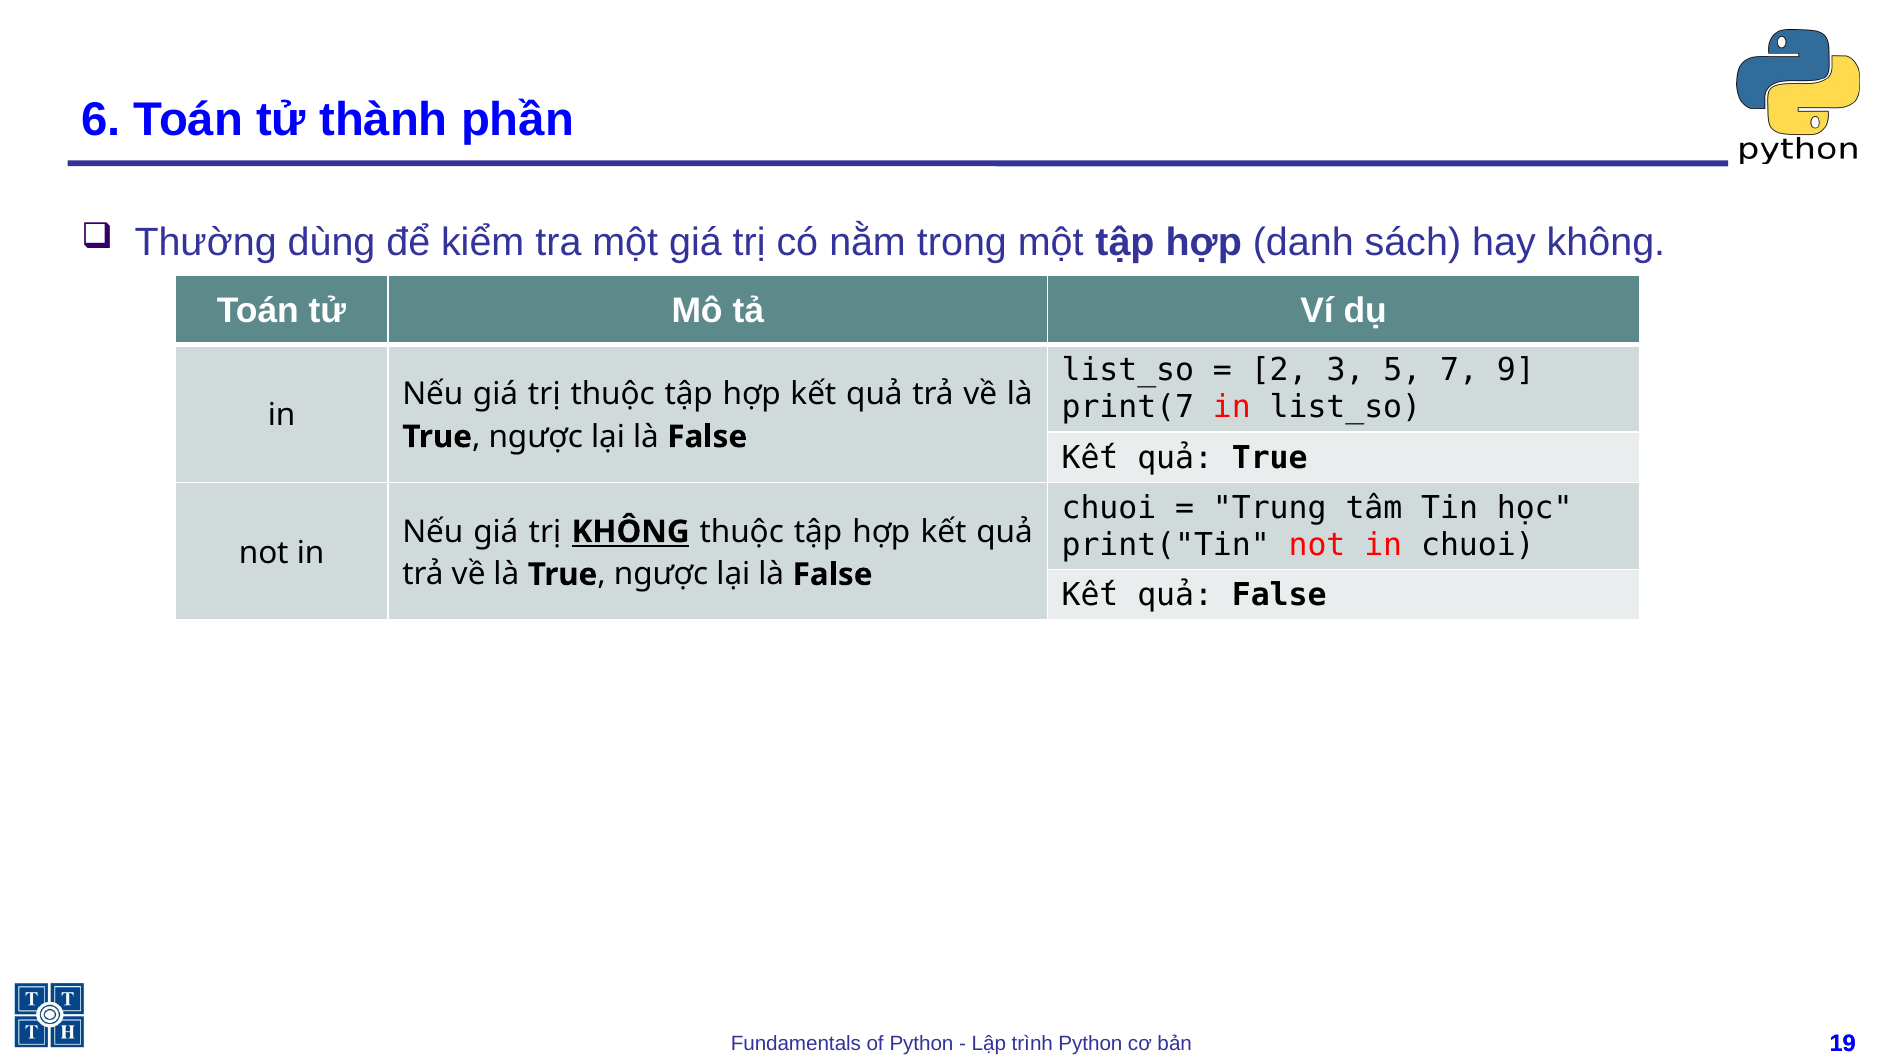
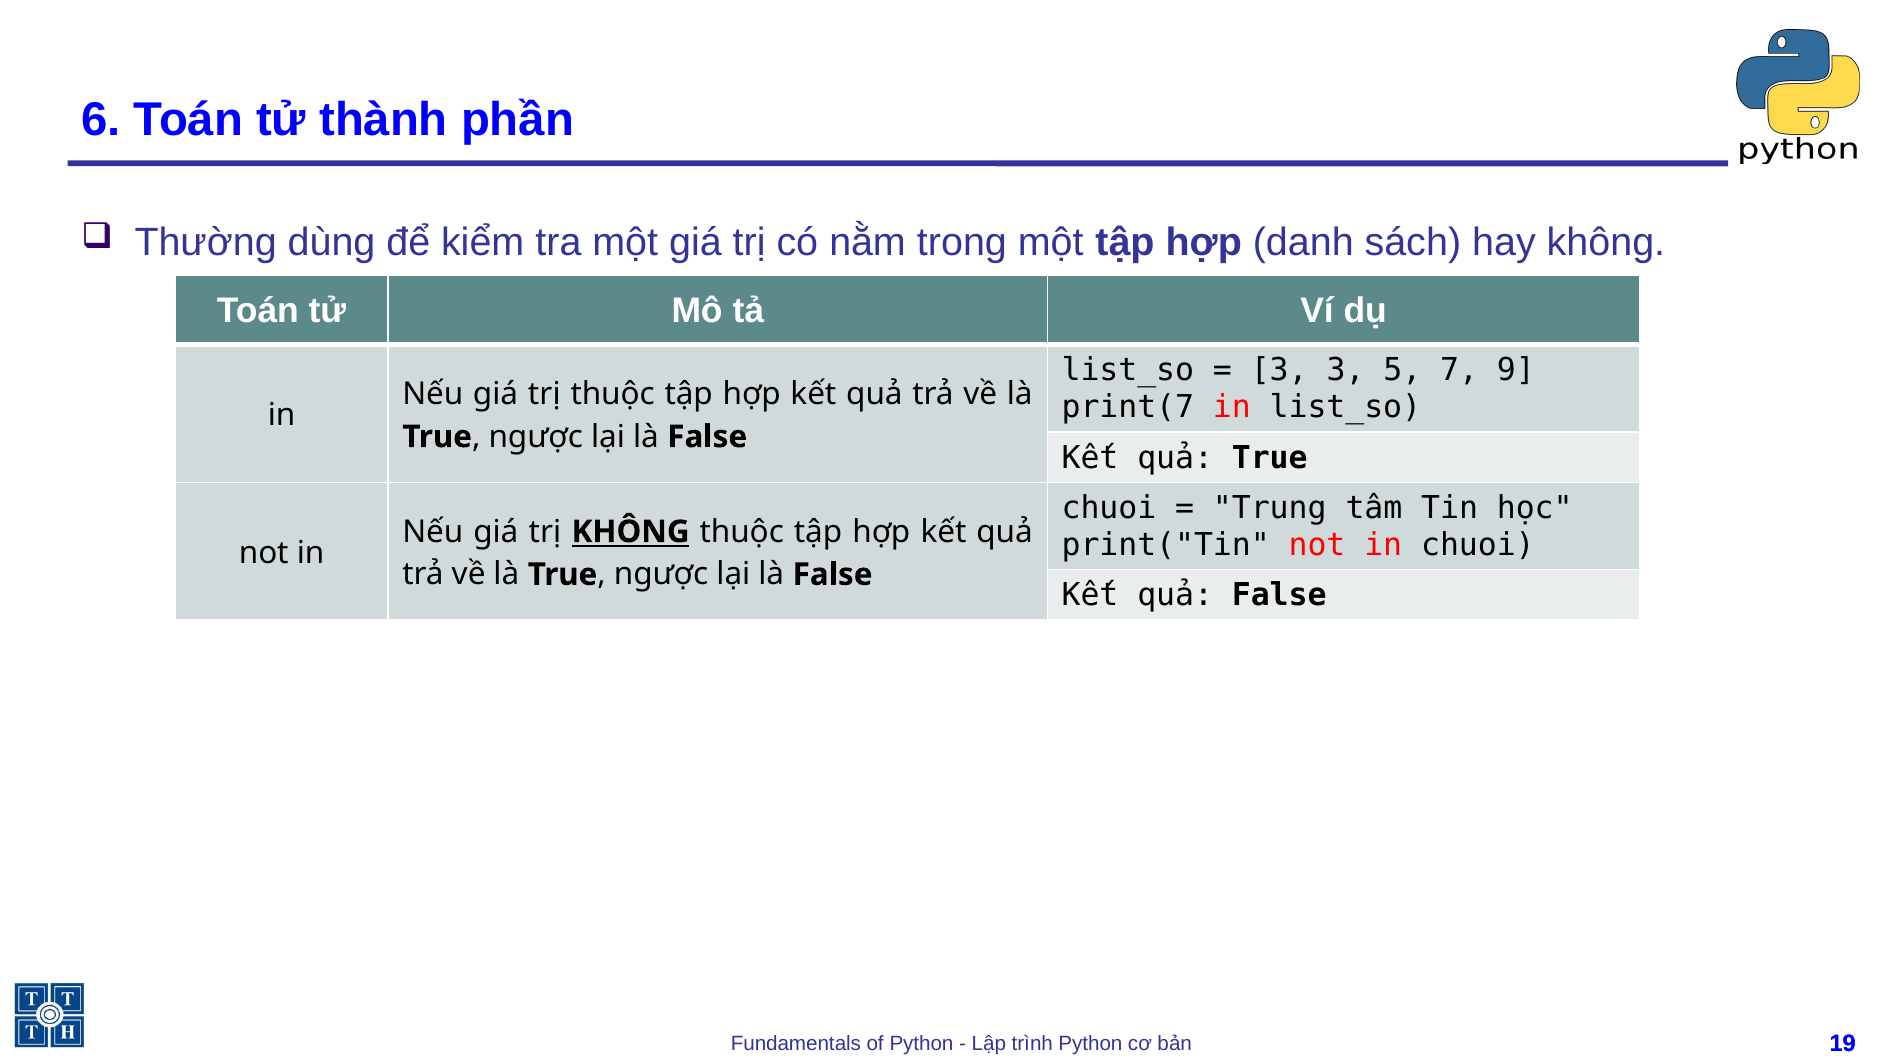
2: 2 -> 3 (1279, 371)
